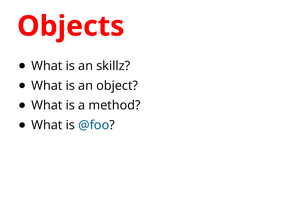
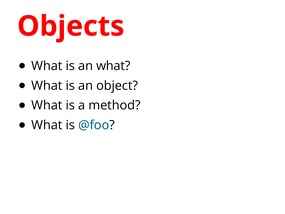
an skillz: skillz -> what (113, 66)
